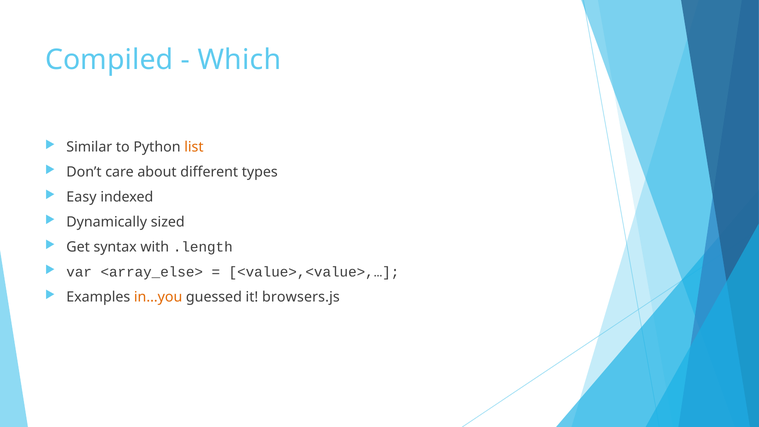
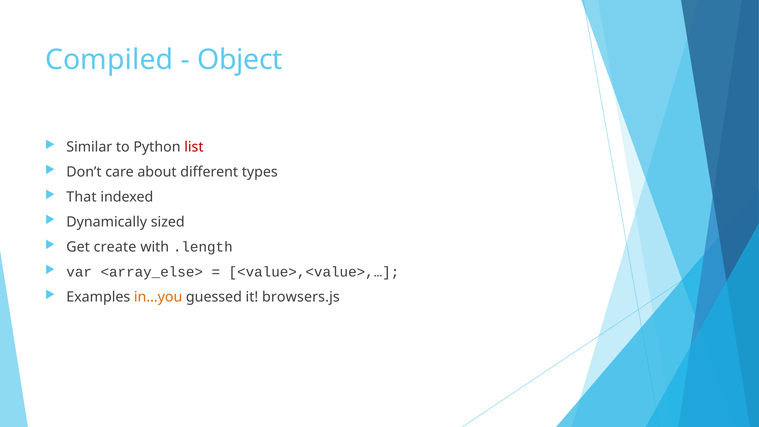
Which: Which -> Object (240, 60)
list colour: orange -> red (194, 147)
Easy: Easy -> That (81, 197)
syntax: syntax -> create (115, 247)
